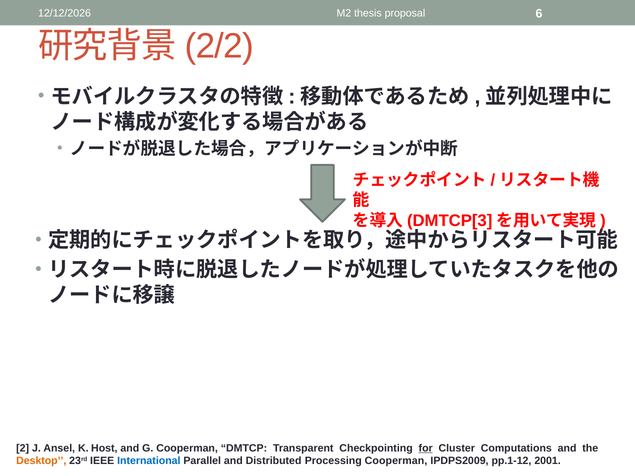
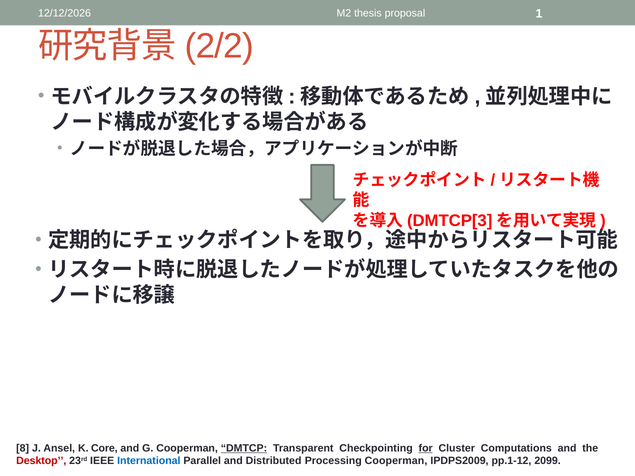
6: 6 -> 1 (539, 14)
2: 2 -> 8 (23, 448)
Host: Host -> Core (104, 448)
DMTCP underline: none -> present (244, 448)
Desktop colour: orange -> red (41, 461)
2001: 2001 -> 2099 (548, 461)
